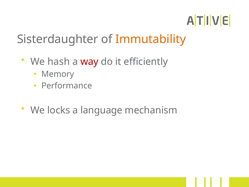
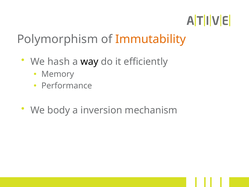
Sisterdaughter: Sisterdaughter -> Polymorphism (58, 39)
way colour: red -> black (90, 62)
locks: locks -> body (59, 110)
language: language -> inversion (101, 110)
